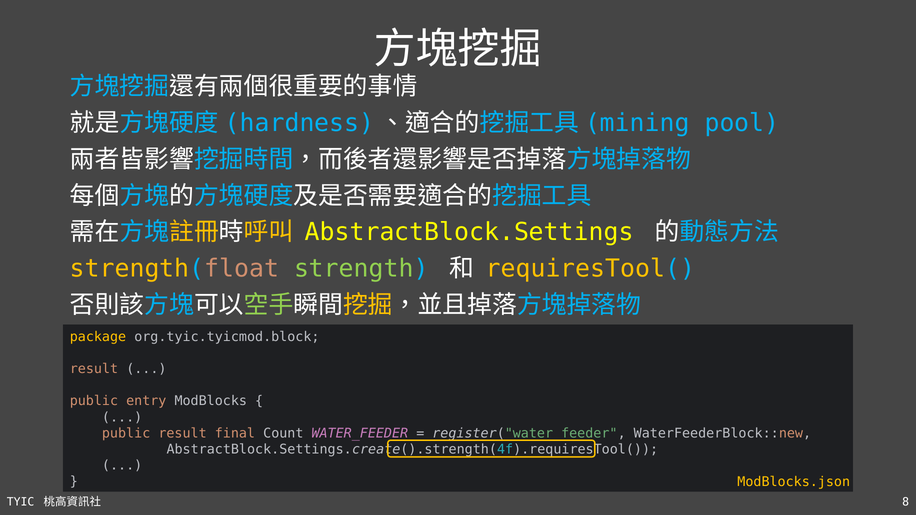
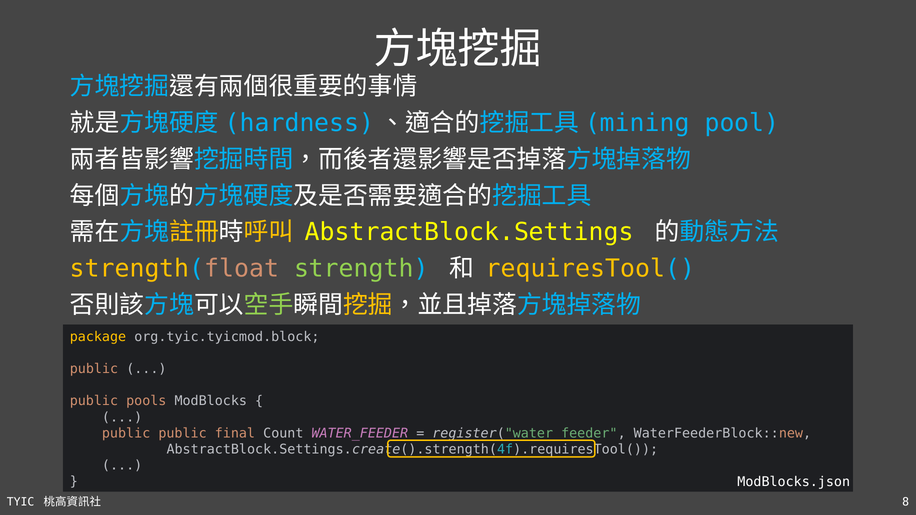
result: result -> public (94, 369)
entry: entry -> pools (146, 401)
public result: result -> public (183, 433)
ModBlocks.json colour: yellow -> white (794, 482)
